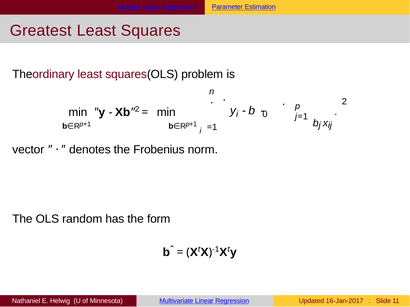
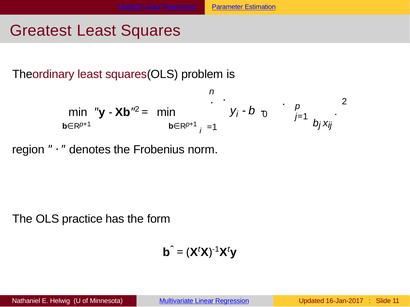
vector: vector -> region (28, 150)
random: random -> practice (82, 219)
